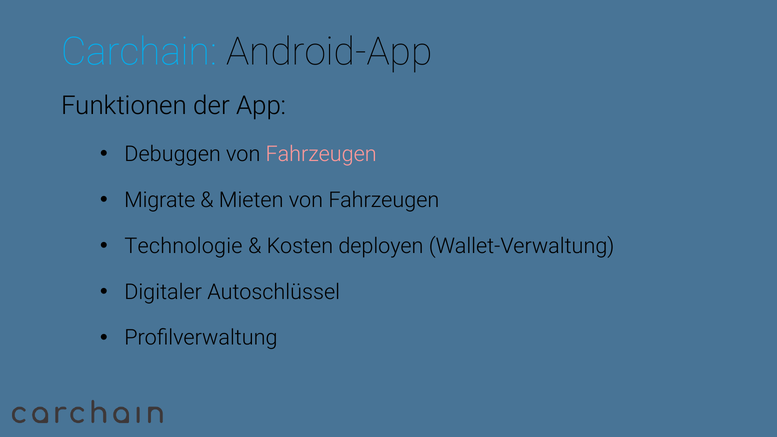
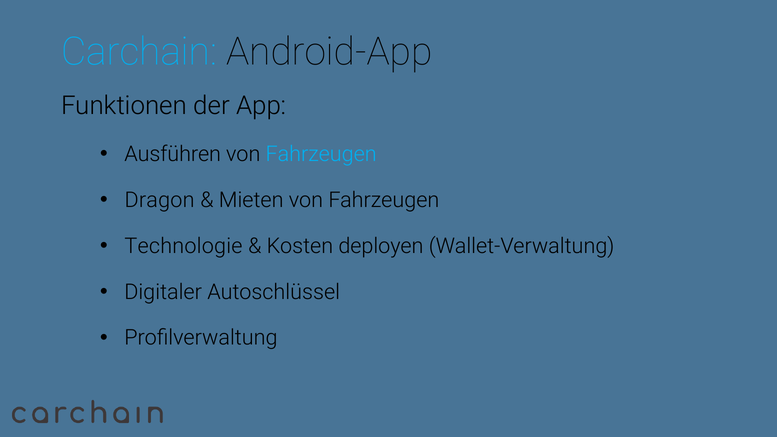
Debuggen: Debuggen -> Ausführen (173, 154)
Fahrzeugen colour: pink -> light blue (321, 154)
Migrate: Migrate -> Dragon (160, 200)
